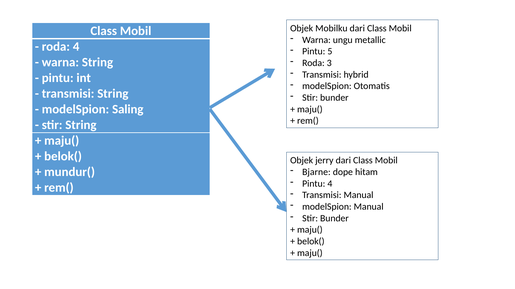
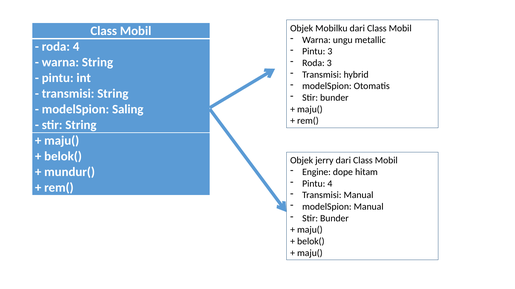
Pintu 5: 5 -> 3 (330, 52)
Bjarne: Bjarne -> Engine (317, 172)
